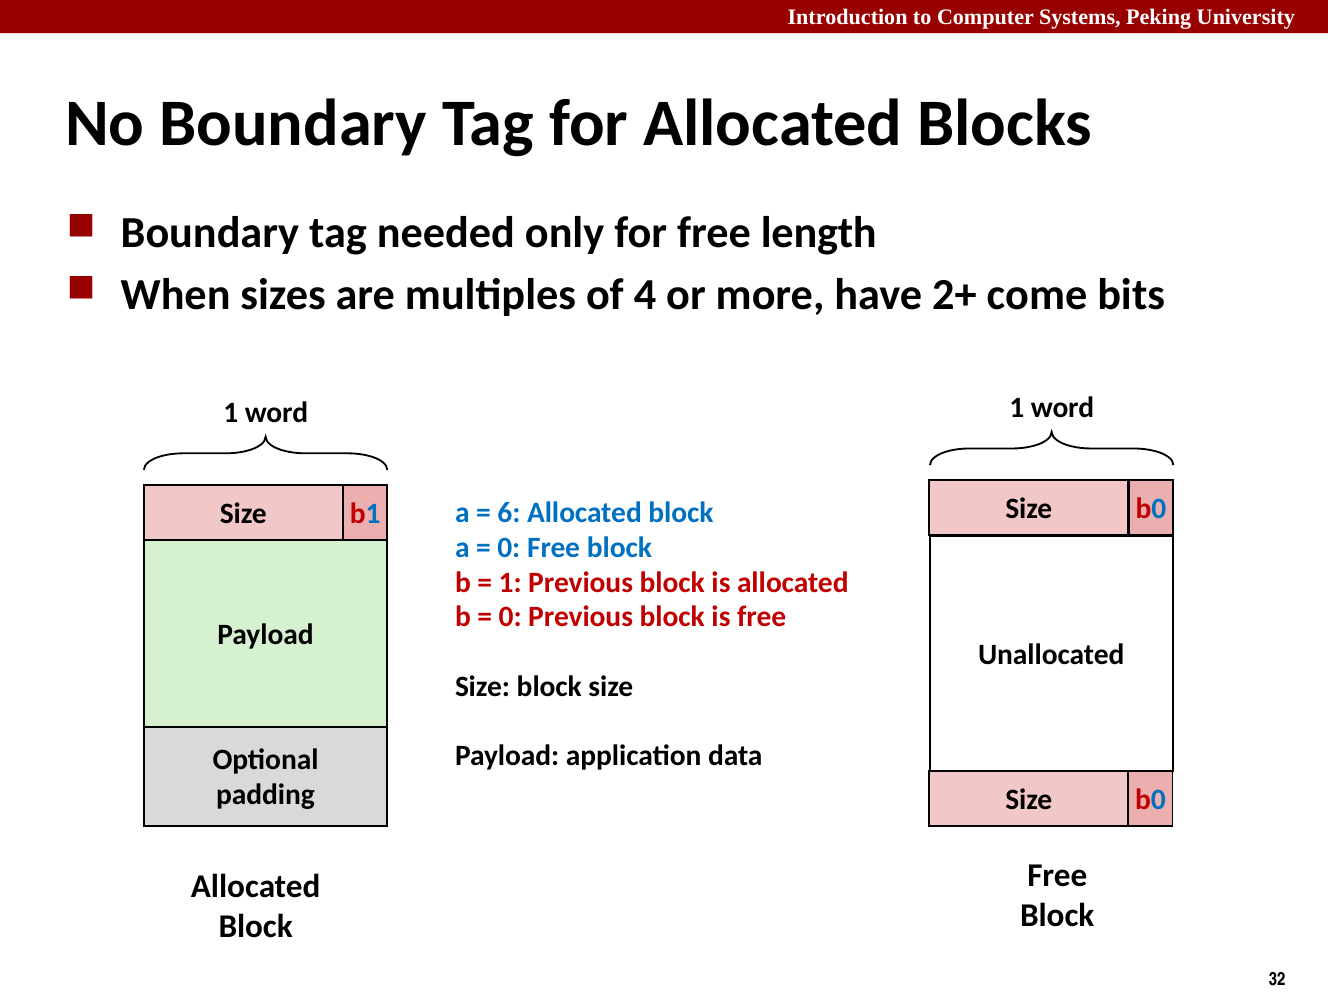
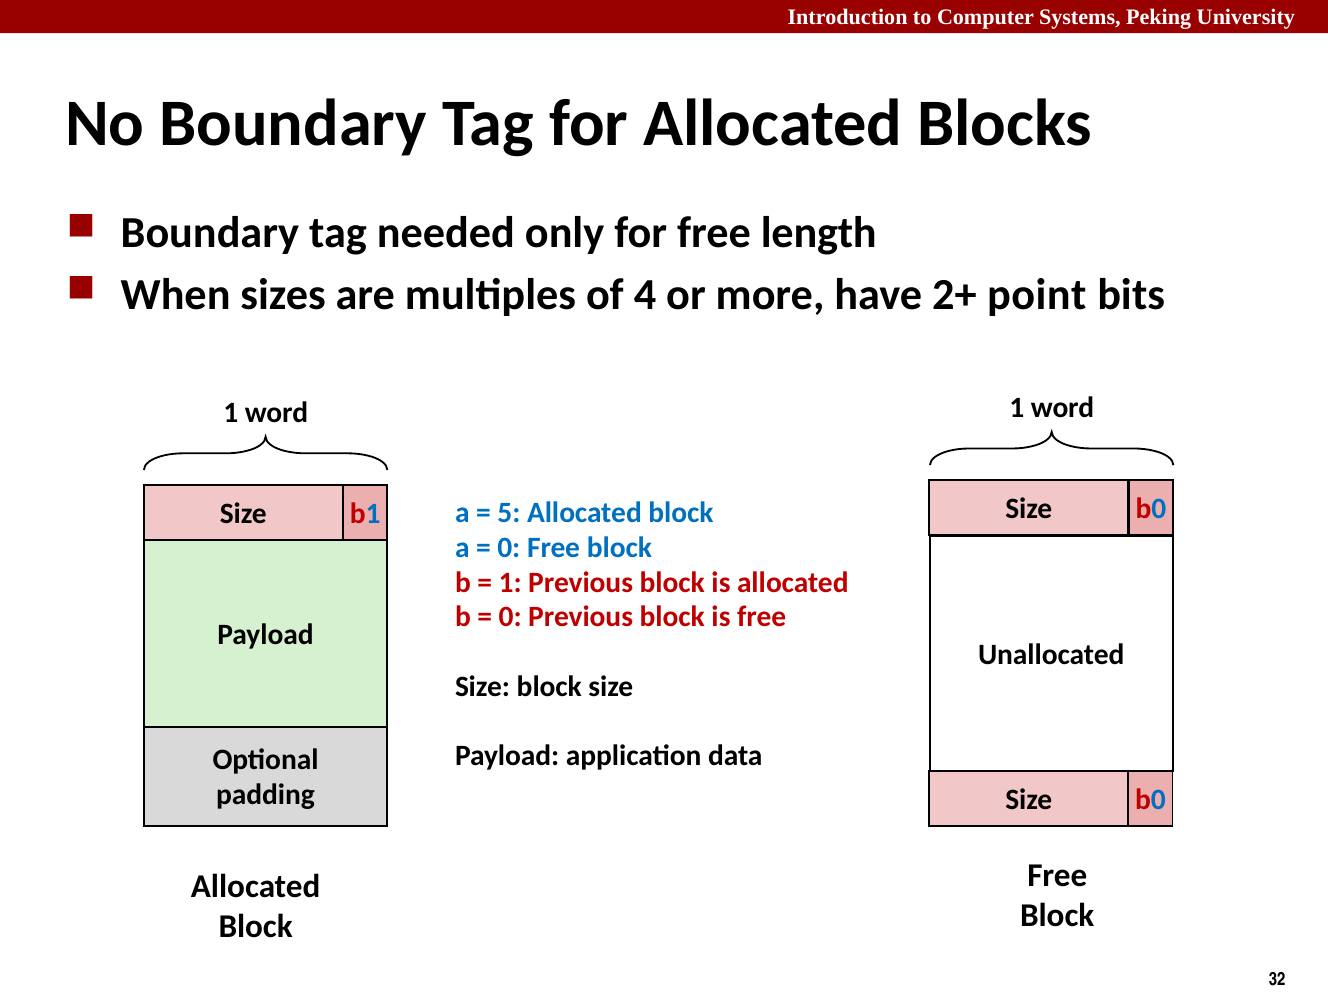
come: come -> point (1037, 295)
6: 6 -> 5 (509, 513)
